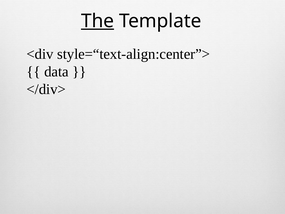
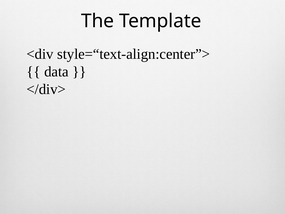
The underline: present -> none (98, 21)
